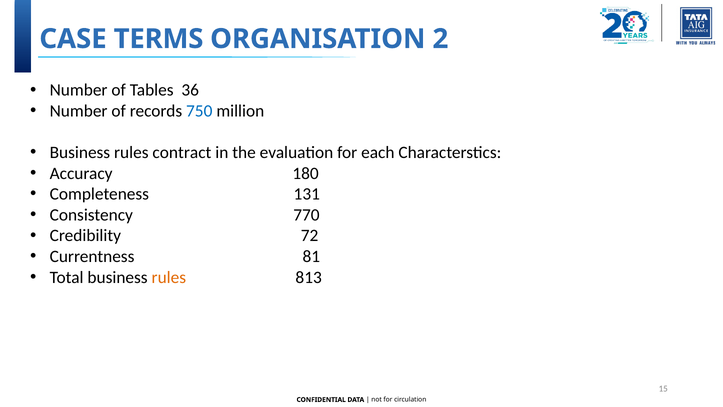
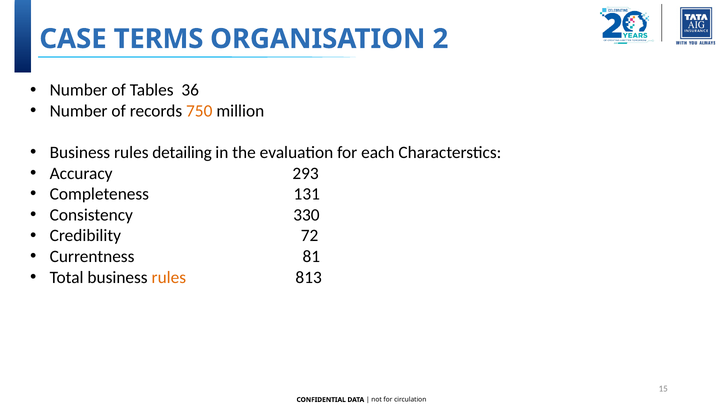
750 colour: blue -> orange (199, 111)
contract: contract -> detailing (182, 152)
180: 180 -> 293 (306, 173)
770: 770 -> 330 (306, 215)
